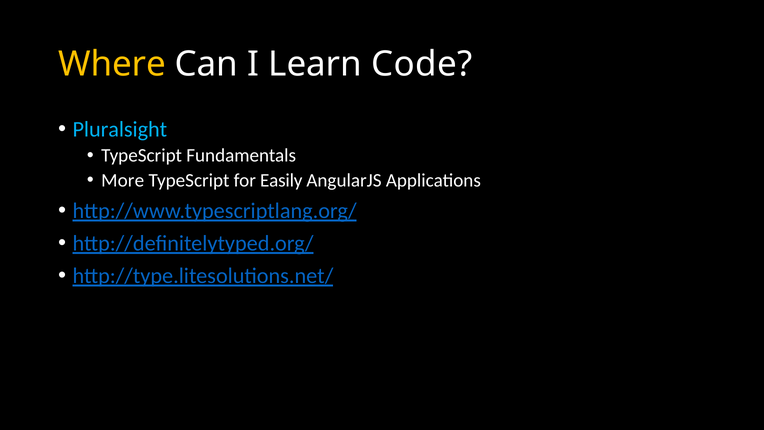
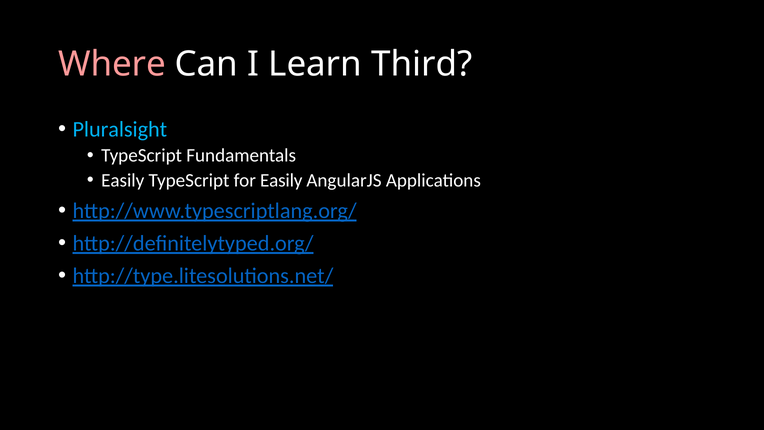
Where colour: yellow -> pink (112, 64)
Code: Code -> Third (422, 64)
More: More -> Easily (123, 180)
